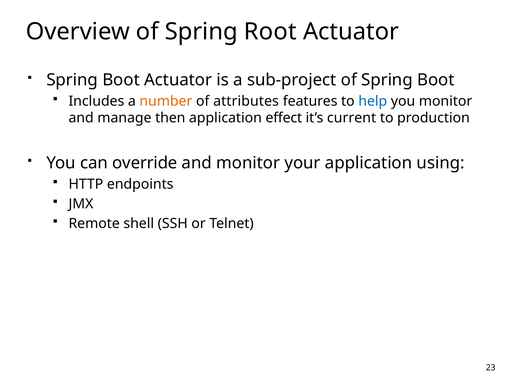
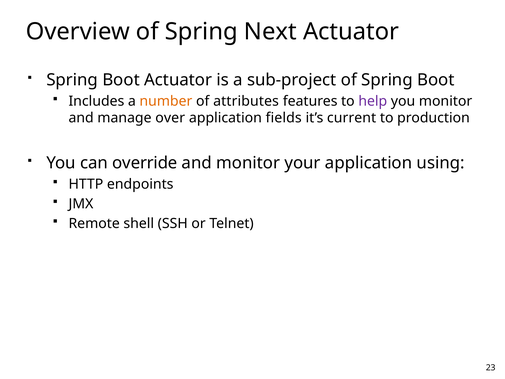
Root: Root -> Next (270, 31)
help colour: blue -> purple (373, 101)
then: then -> over (170, 118)
effect: effect -> fields (284, 118)
